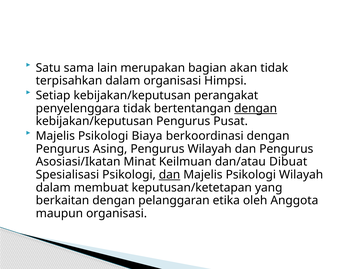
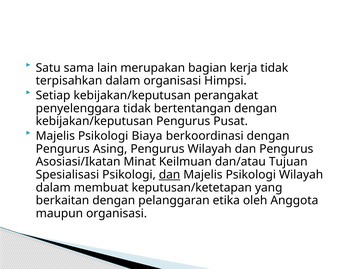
akan: akan -> kerja (244, 68)
dengan underline: present -> none (256, 108)
Dibuat: Dibuat -> Tujuan (288, 161)
